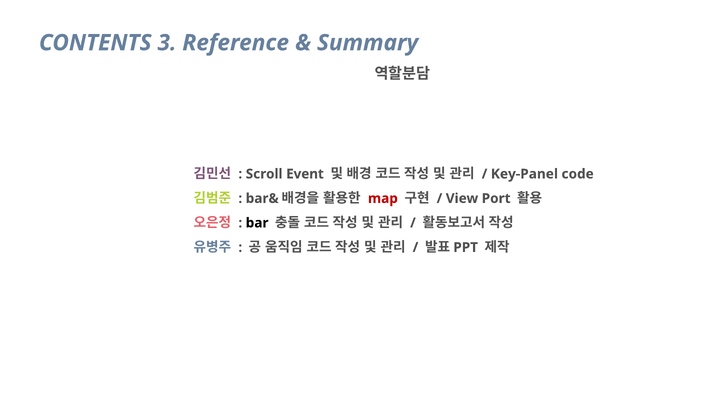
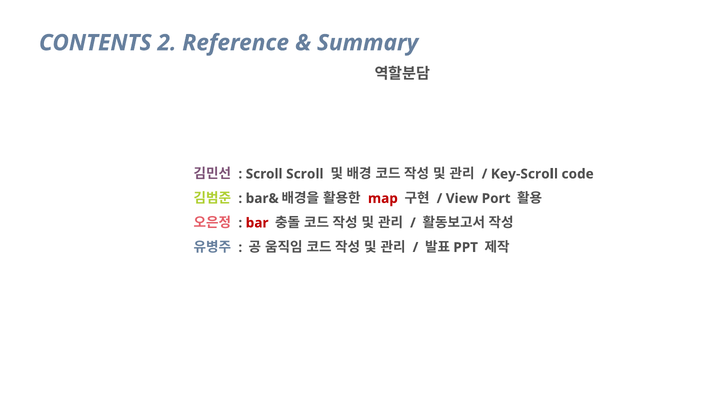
3: 3 -> 2 (167, 43)
Scroll Event: Event -> Scroll (305, 174)
Key-Panel: Key-Panel -> Key-Scroll (524, 174)
bar colour: black -> red (257, 223)
